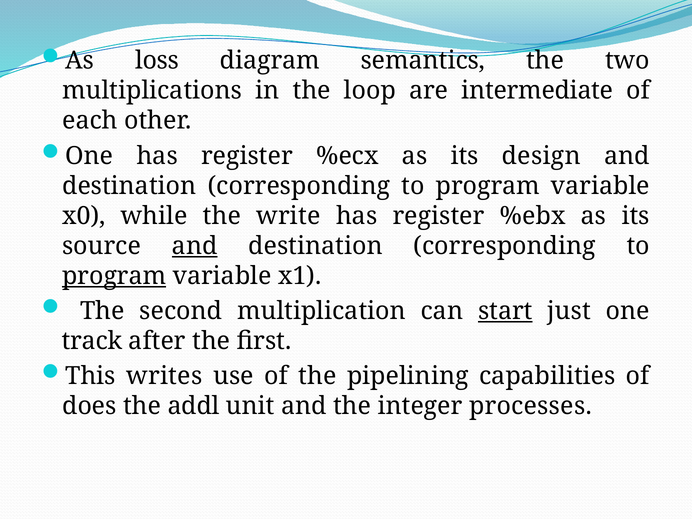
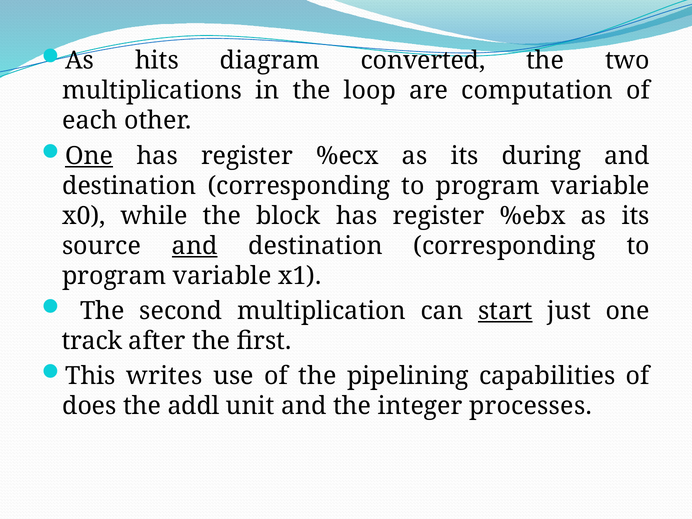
loss: loss -> hits (157, 61)
semantics: semantics -> converted (423, 61)
intermediate: intermediate -> computation (537, 91)
One underline: none -> present (89, 156)
design: design -> during (541, 156)
write: write -> block (288, 216)
program underline: present -> none (114, 276)
